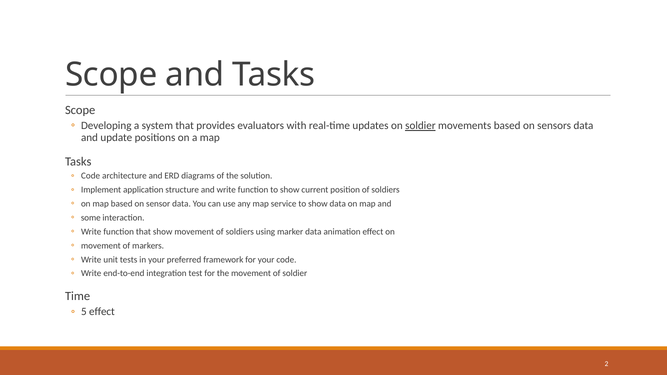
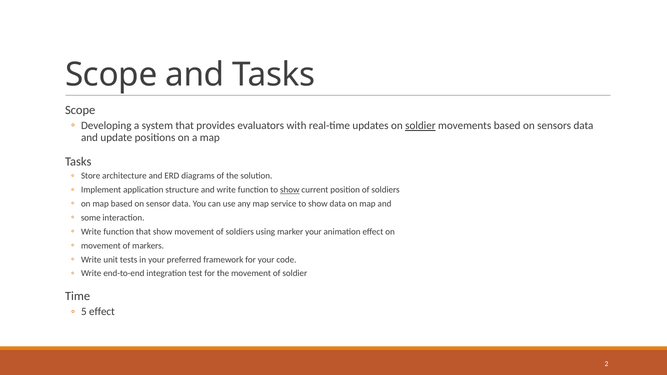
Code: Code -> Store (91, 176)
show underline: none -> present (290, 190)
marker data: data -> your (313, 232)
